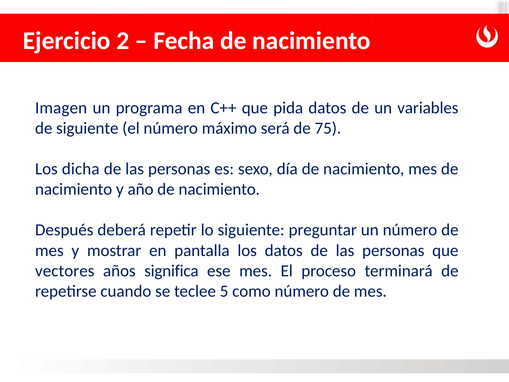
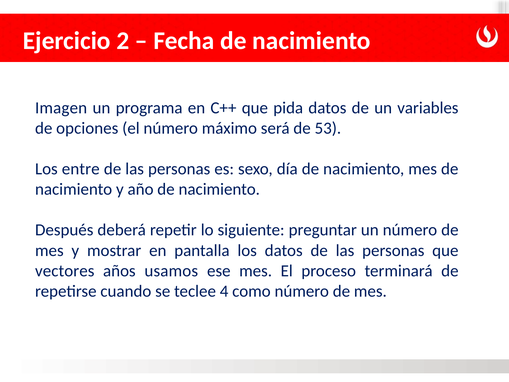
de siguiente: siguiente -> opciones (87, 128)
75: 75 -> 53 (328, 128)
dicha: dicha -> entre (81, 169)
significa: significa -> usamos (171, 271)
5: 5 -> 4 (224, 291)
